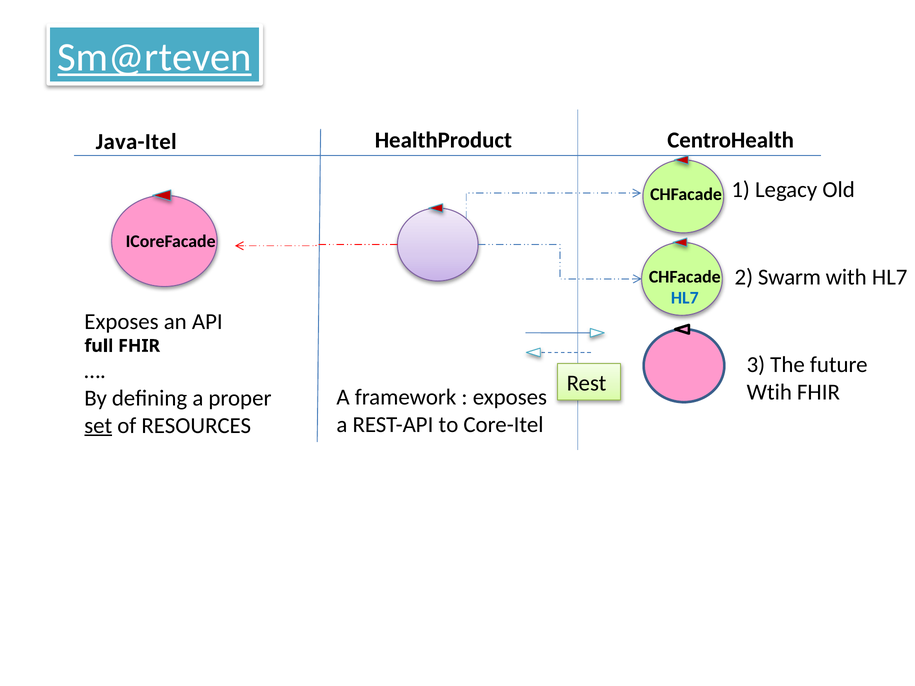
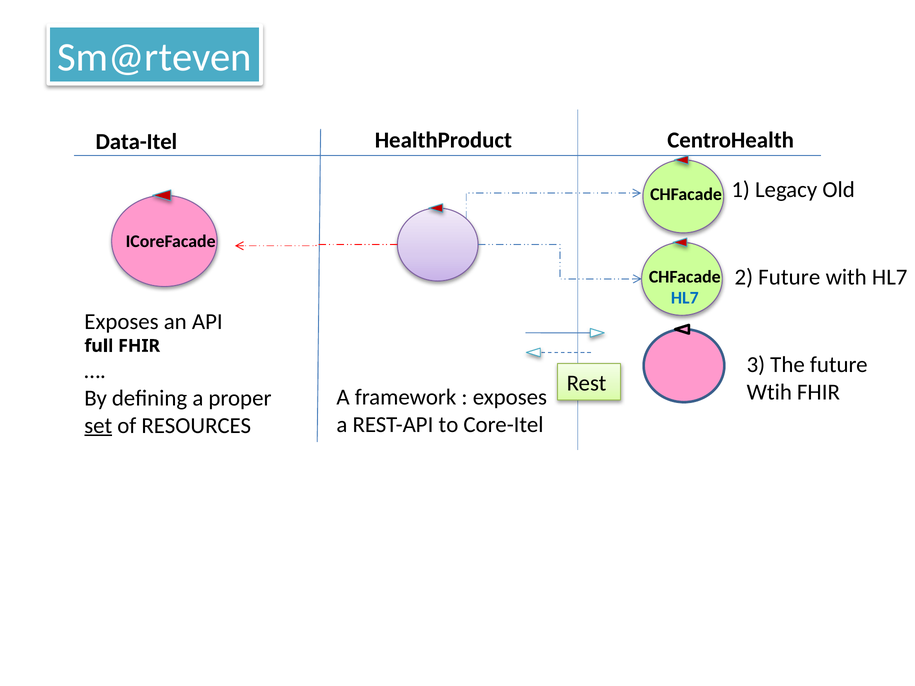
Sm@rteven underline: present -> none (155, 57)
Java-Itel: Java-Itel -> Data-Itel (136, 142)
2 Swarm: Swarm -> Future (789, 277)
